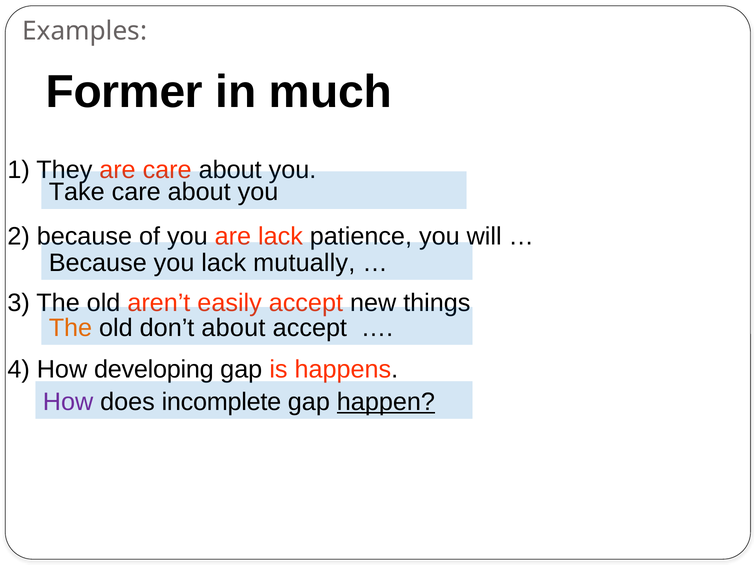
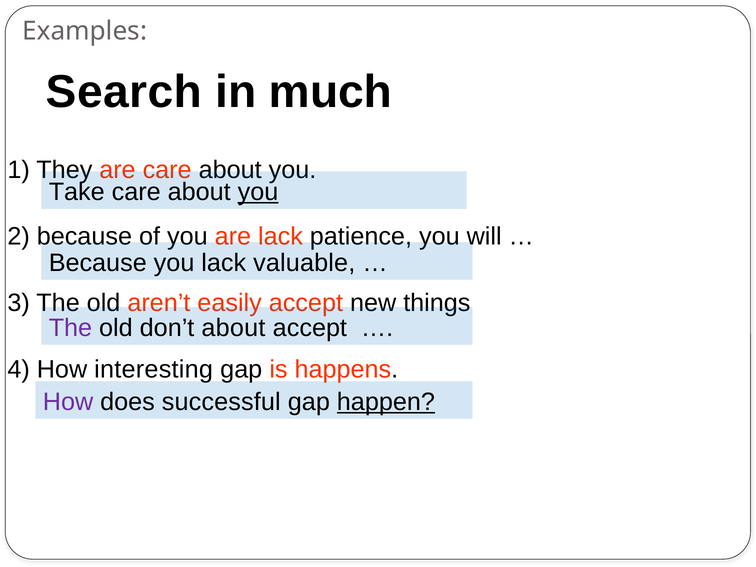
Former: Former -> Search (124, 92)
you underline: none -> present (258, 192)
mutually: mutually -> valuable (304, 263)
The colour: orange -> purple (70, 328)
developing: developing -> interesting (154, 369)
incomplete: incomplete -> successful (221, 402)
